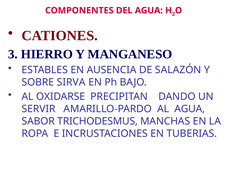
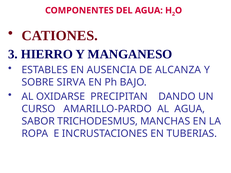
SALAZÓN: SALAZÓN -> ALCANZA (178, 70)
SERVIR: SERVIR -> CURSO (39, 109)
